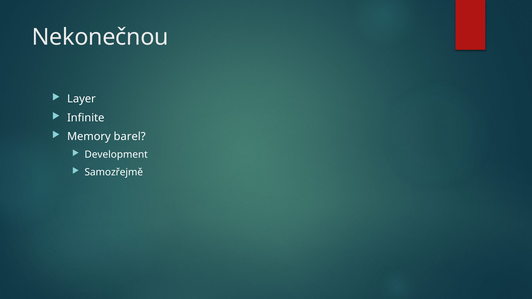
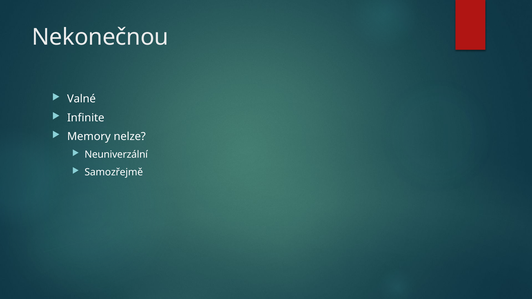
Layer: Layer -> Valné (81, 99)
barel: barel -> nelze (130, 137)
Development: Development -> Neuniverzální (116, 155)
